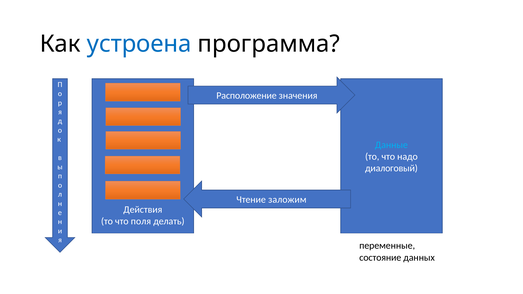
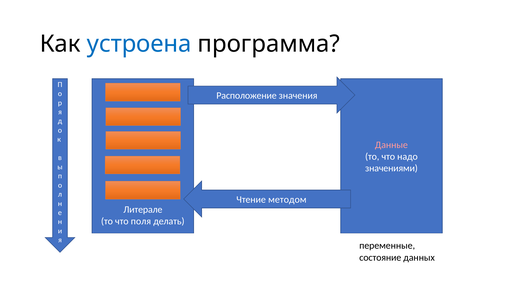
Данные colour: light blue -> pink (391, 145)
диалоговый: диалоговый -> значениями (391, 168)
заложим: заложим -> методом (287, 200)
Действия: Действия -> Литерале (143, 210)
